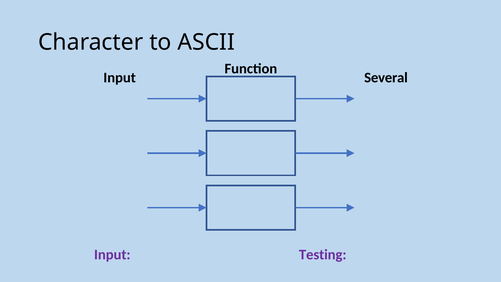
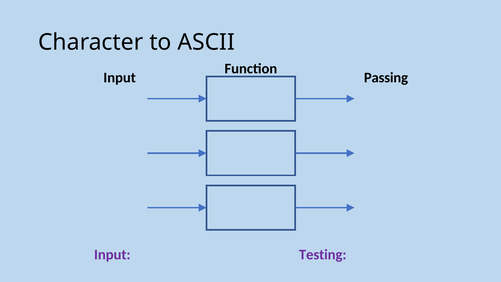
Several: Several -> Passing (386, 78)
